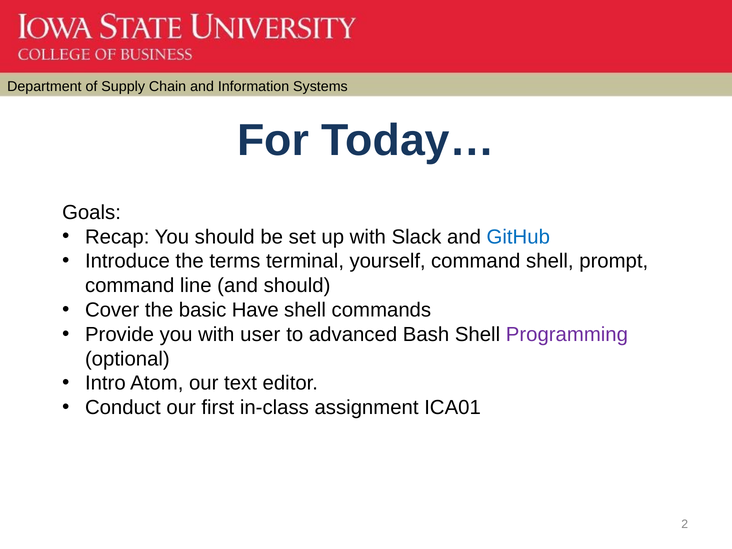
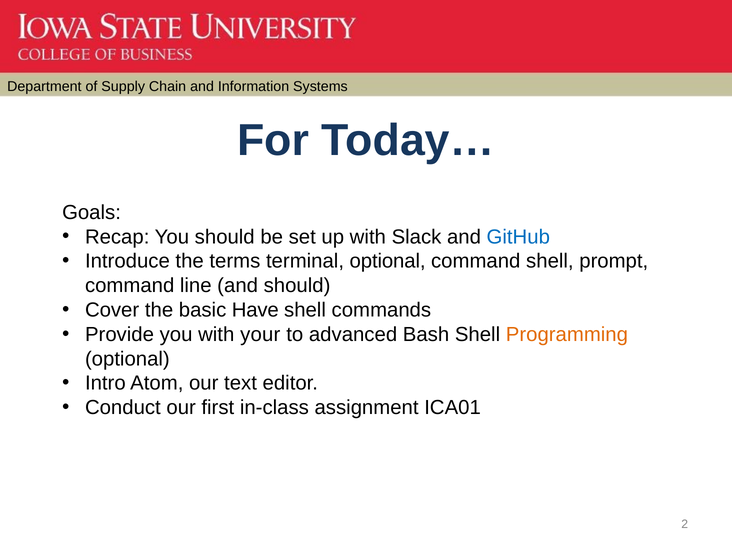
terminal yourself: yourself -> optional (388, 261)
user: user -> your (260, 334)
Programming colour: purple -> orange (567, 334)
